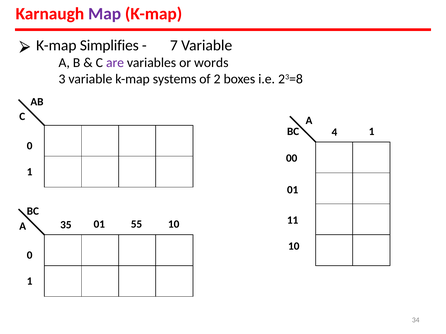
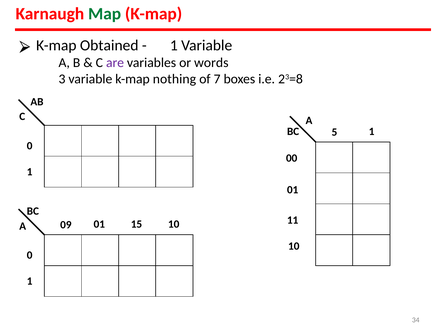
Map colour: purple -> green (105, 14)
Simplifies: Simplifies -> Obtained (109, 45)
7: 7 -> 1 (174, 45)
systems: systems -> nothing (174, 79)
2: 2 -> 7 (217, 79)
4: 4 -> 5 (334, 132)
55: 55 -> 15 (136, 225)
35: 35 -> 09 (66, 225)
